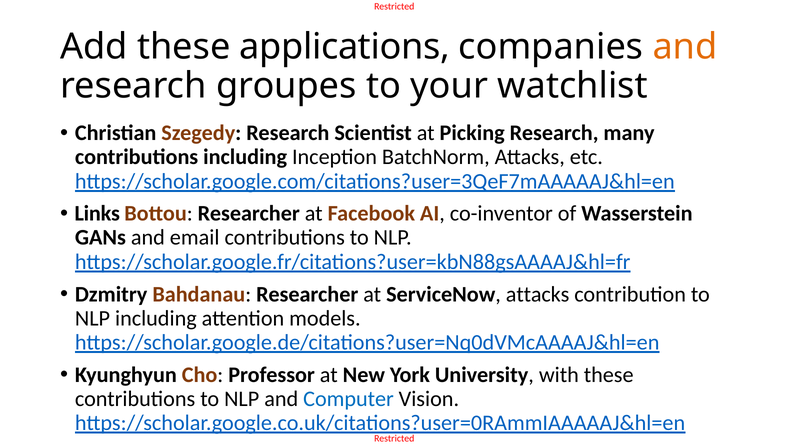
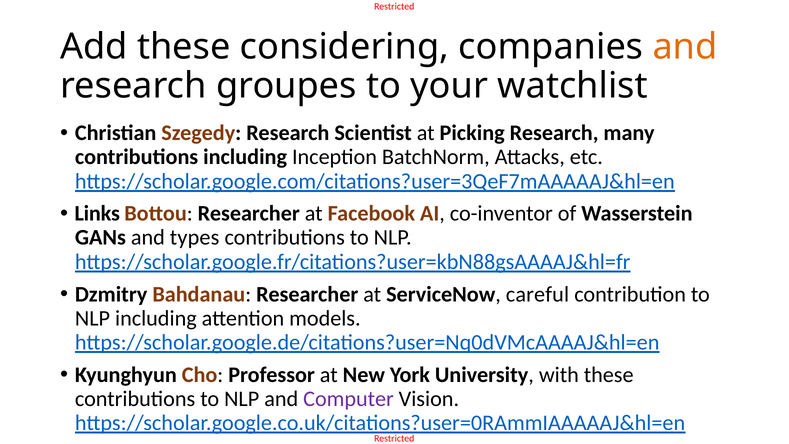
applications: applications -> considering (344, 47)
email: email -> types (195, 238)
ServiceNow attacks: attacks -> careful (537, 294)
Computer colour: blue -> purple (348, 399)
